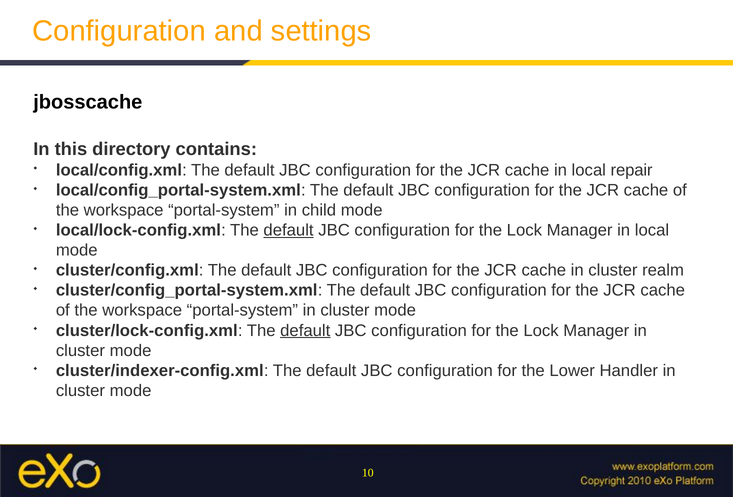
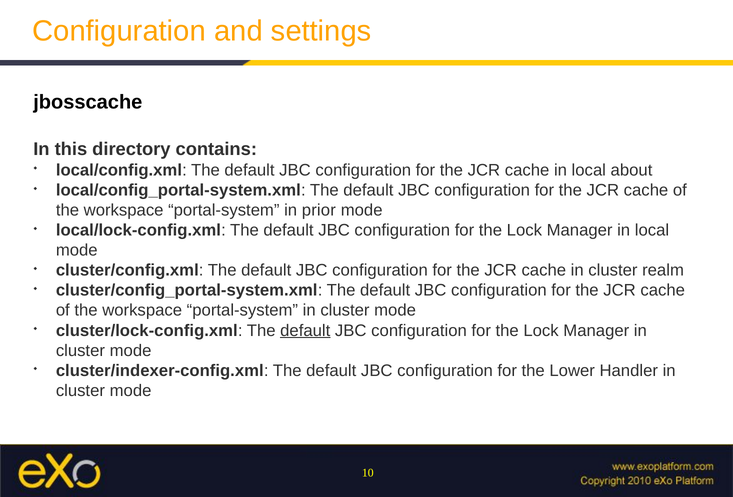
repair: repair -> about (632, 170)
child: child -> prior (319, 210)
default underline: present -> none (289, 230)
